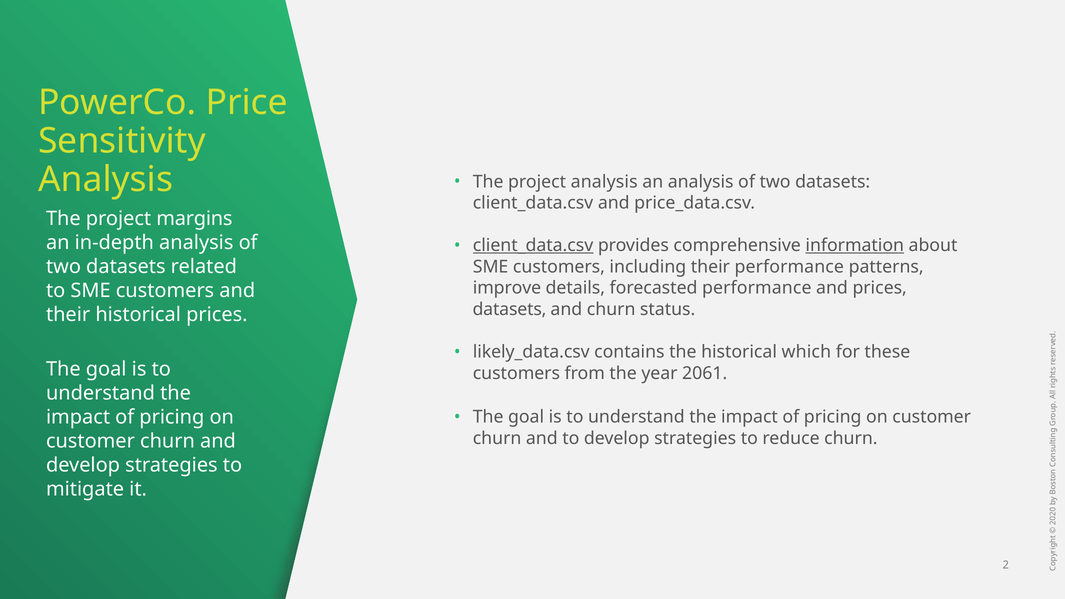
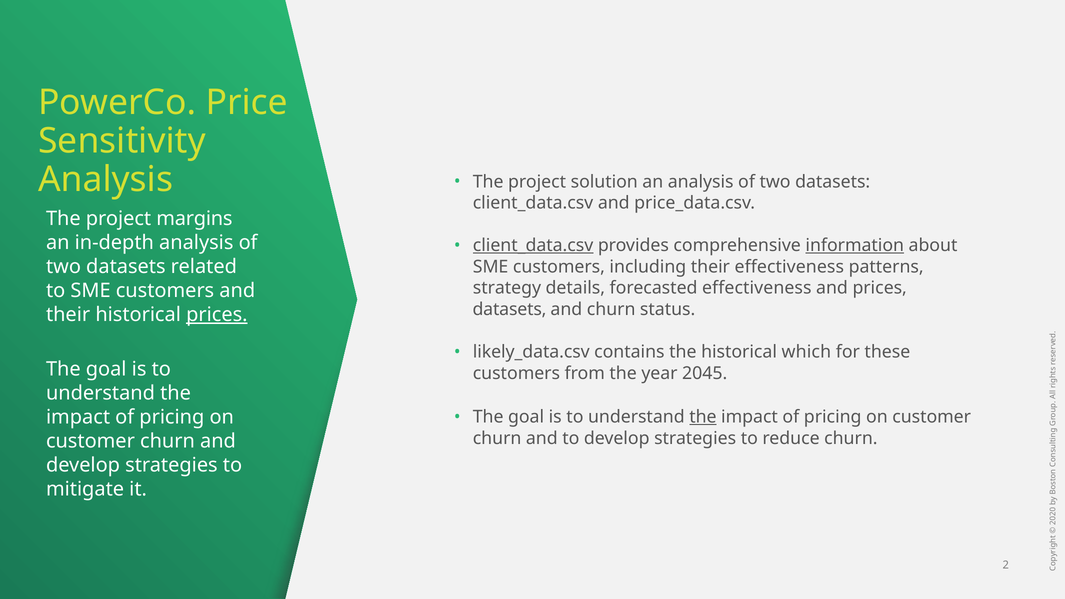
project analysis: analysis -> solution (604, 182)
their performance: performance -> effectiveness (789, 267)
improve: improve -> strategy (507, 288)
forecasted performance: performance -> effectiveness (757, 288)
prices underline: none -> present (217, 315)
2061: 2061 -> 2045 (705, 373)
the underline: none -> present (703, 417)
